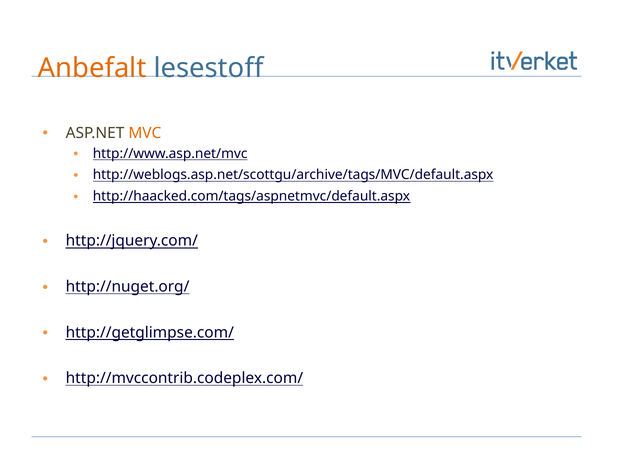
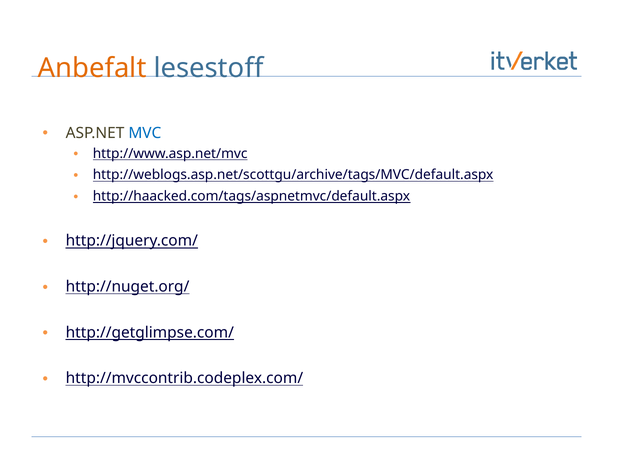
MVC colour: orange -> blue (145, 133)
